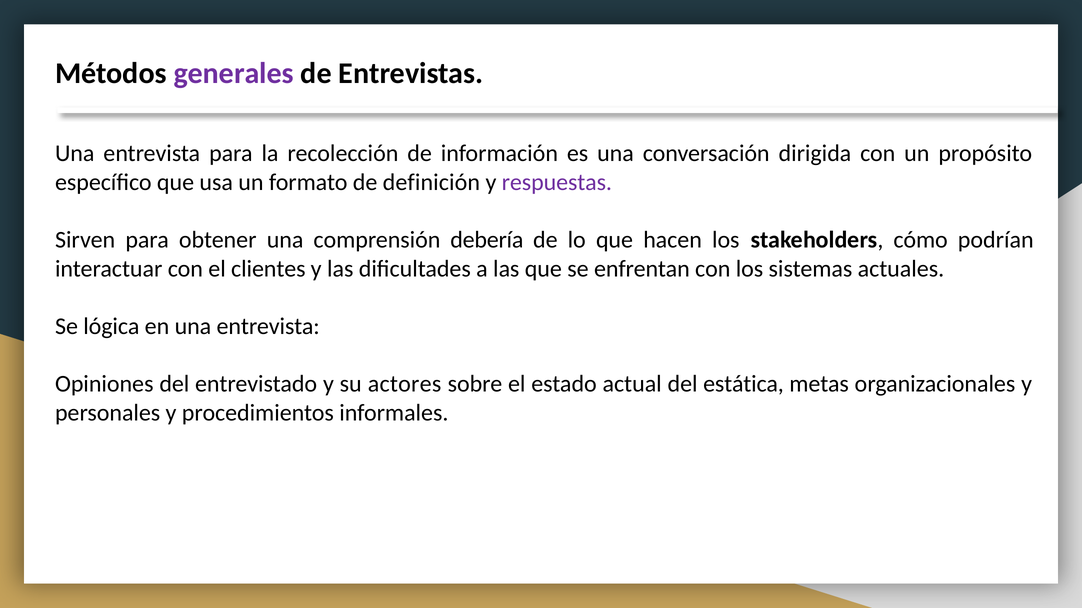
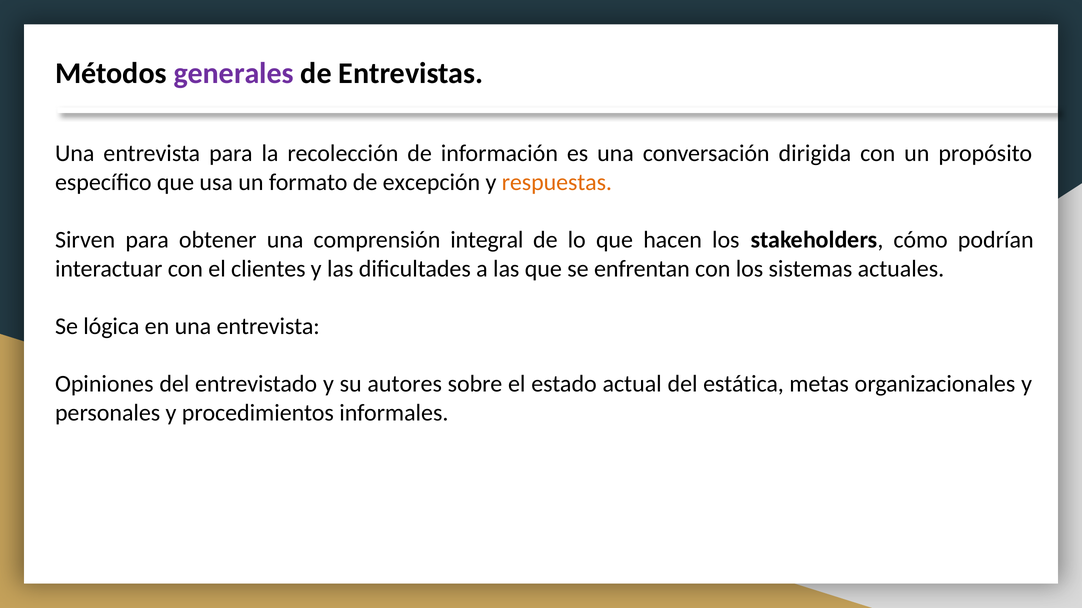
definición: definición -> excepción (431, 183)
respuestas colour: purple -> orange (557, 183)
debería: debería -> integral (487, 240)
actores: actores -> autores (405, 384)
